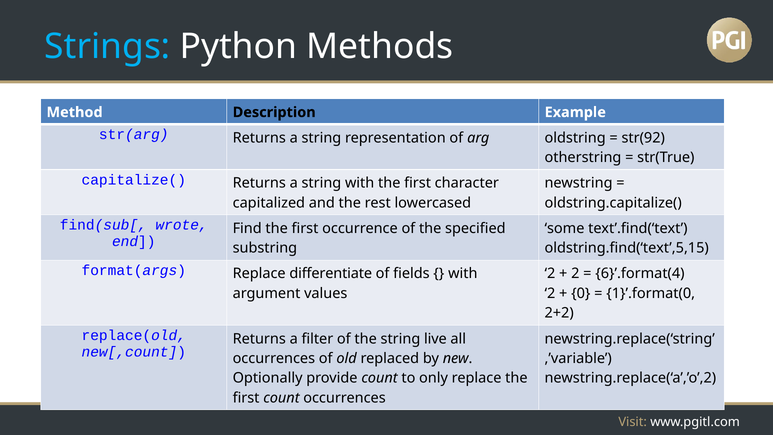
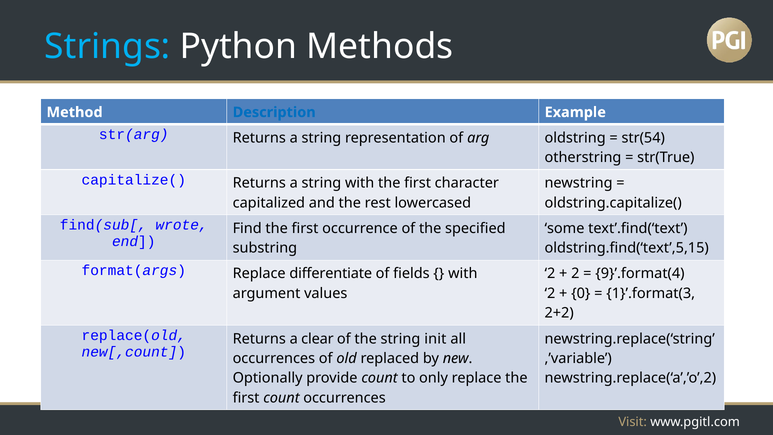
Description colour: black -> blue (274, 112)
str(92: str(92 -> str(54 (643, 138)
6}’.format(4: 6}’.format(4 -> 9}’.format(4 (640, 274)
1}’.format(0: 1}’.format(0 -> 1}’.format(3 (651, 293)
filter: filter -> clear (317, 339)
live: live -> init (435, 339)
